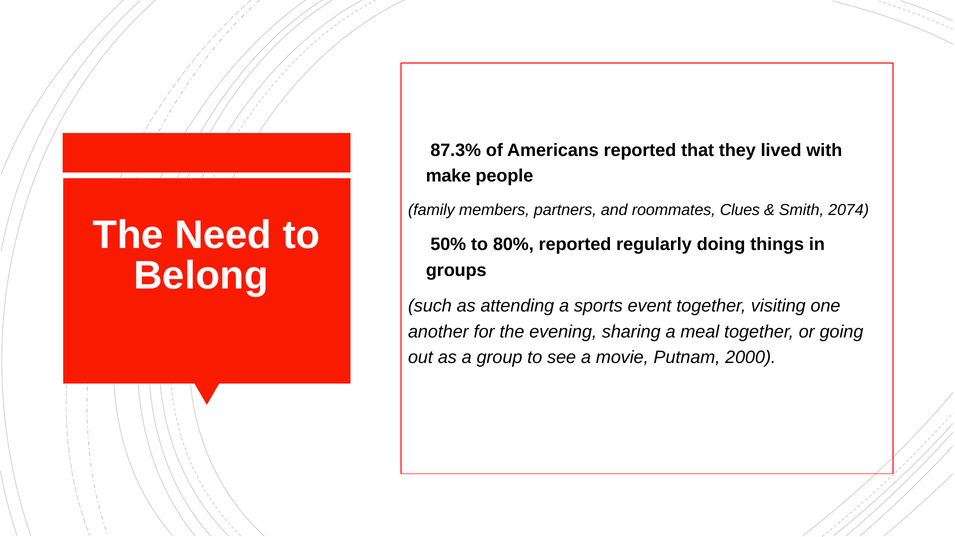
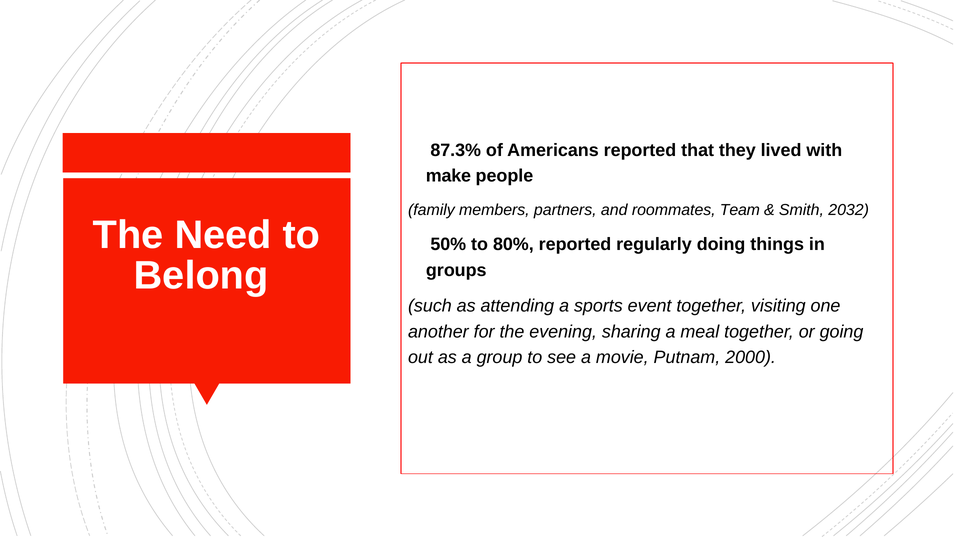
Clues: Clues -> Team (740, 210)
2074: 2074 -> 2032 (849, 210)
